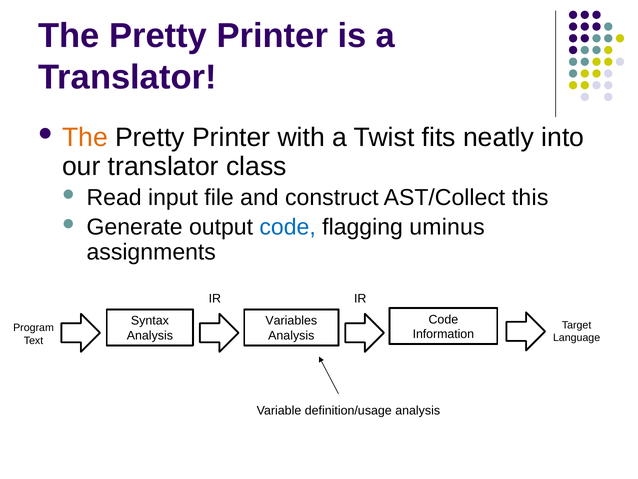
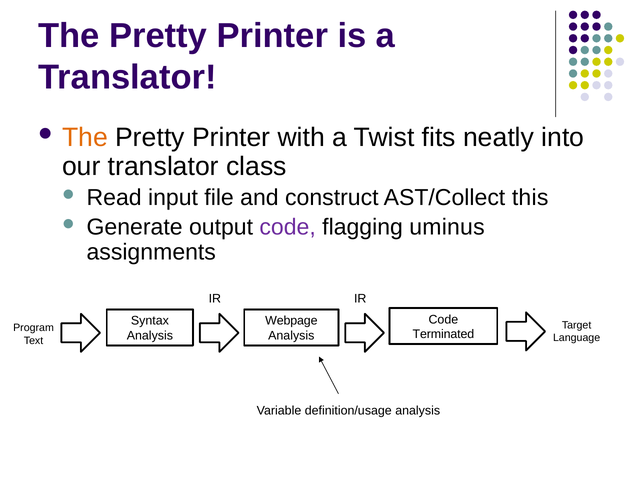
code colour: blue -> purple (288, 227)
Variables: Variables -> Webpage (291, 321)
Information: Information -> Terminated (443, 334)
